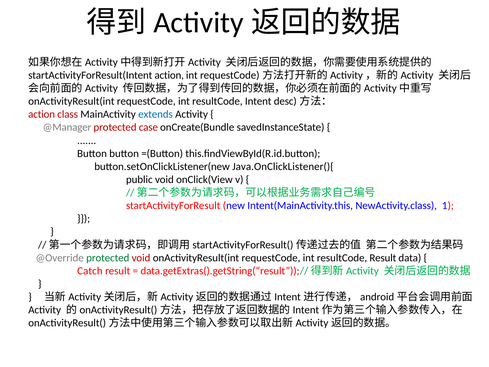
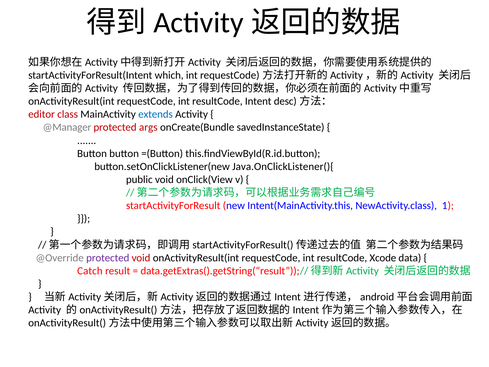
action: action -> which (169, 75)
action: action -> editor (42, 114)
case: case -> args (148, 127)
protected colour: green -> purple (108, 258)
resultCode Result: Result -> Xcode (383, 258)
